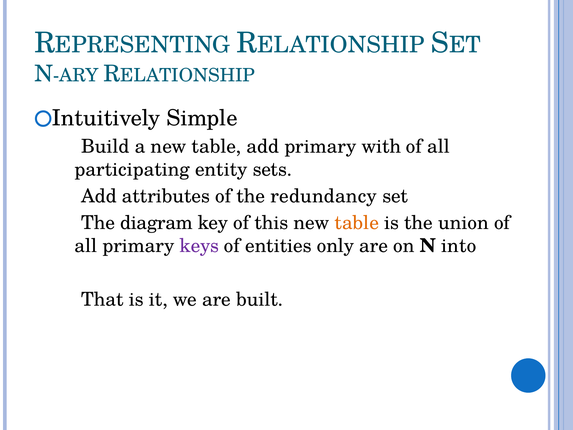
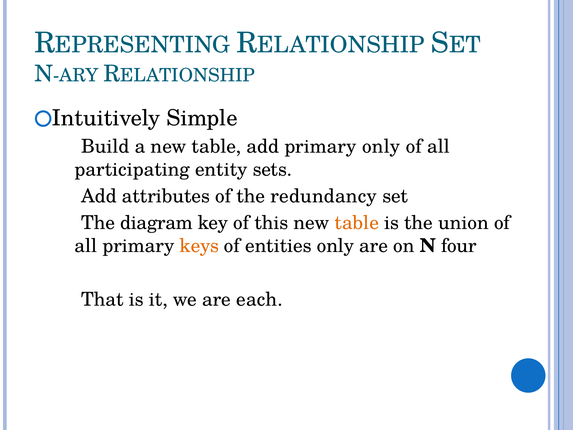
primary with: with -> only (381, 146)
keys colour: purple -> orange (199, 246)
into: into -> four (459, 246)
built: built -> each (260, 299)
